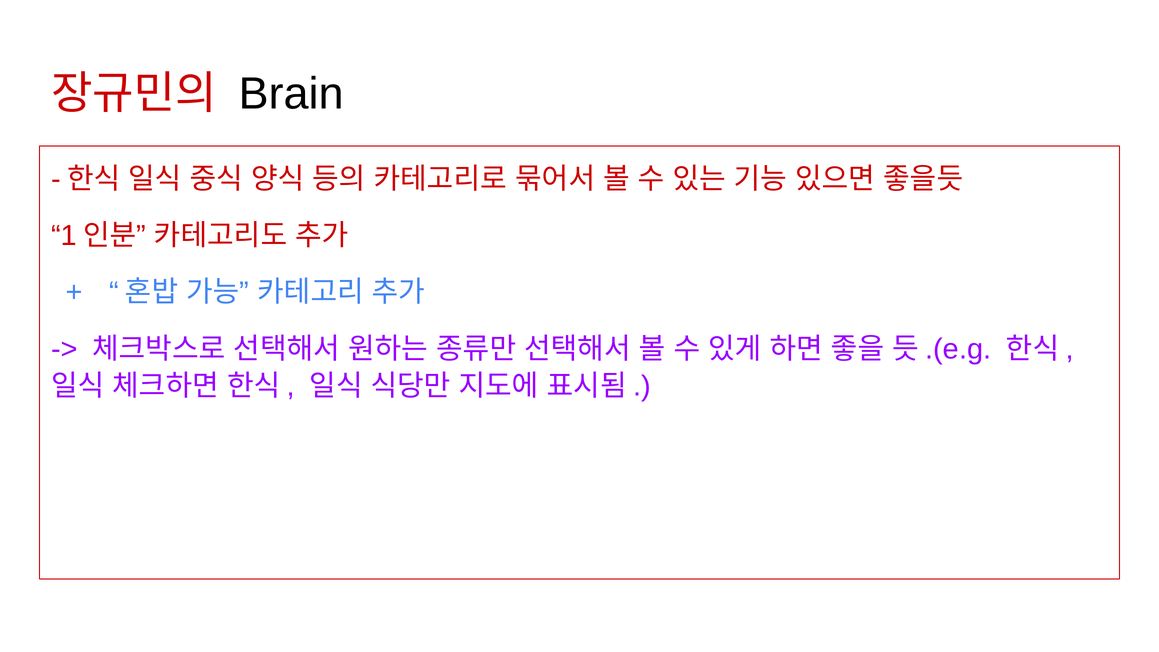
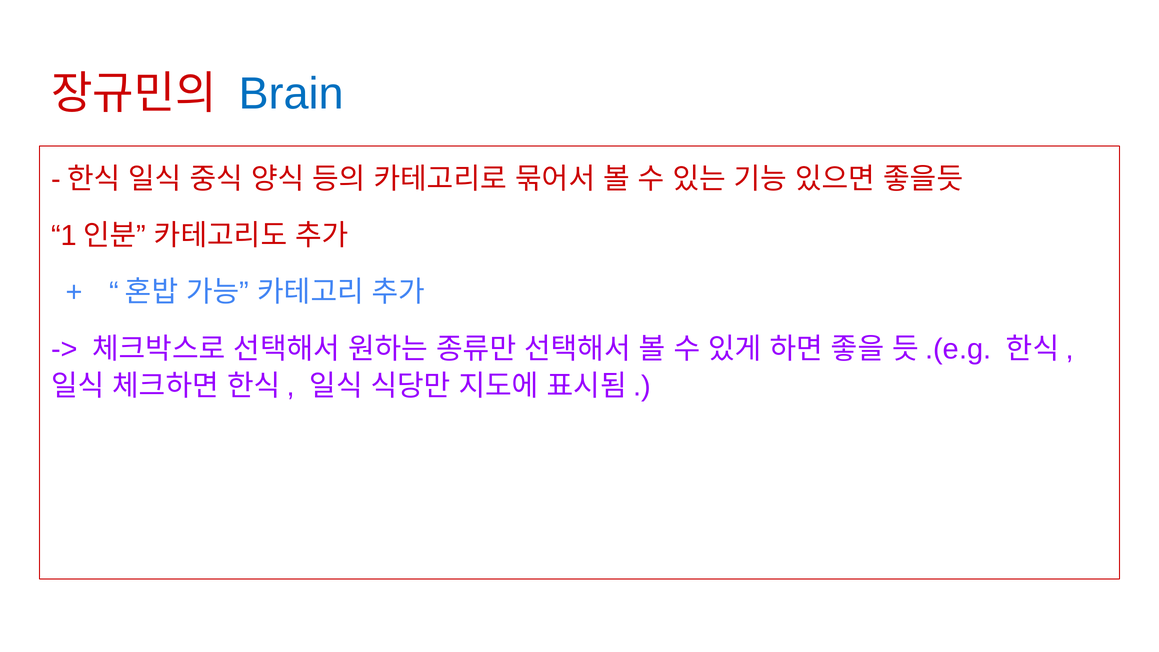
Brain colour: black -> blue (291, 94)
